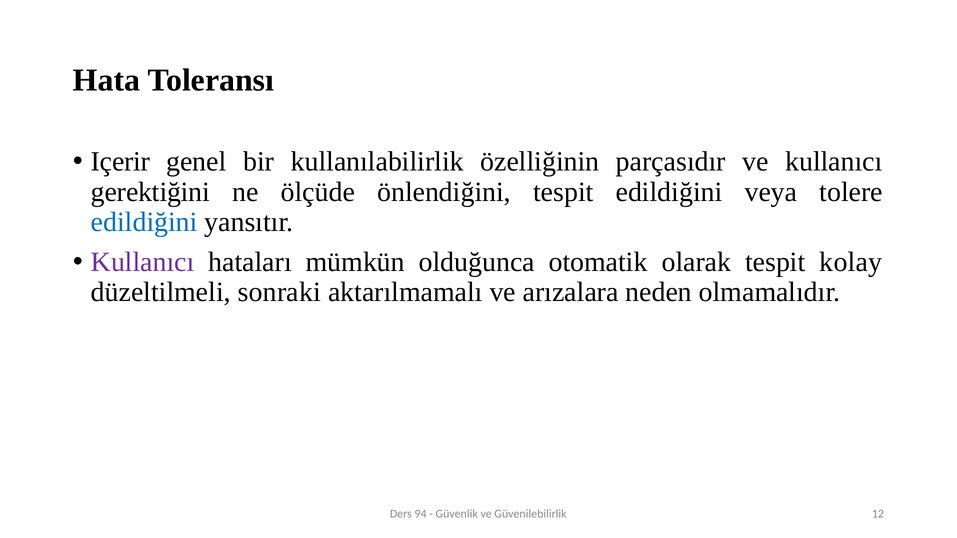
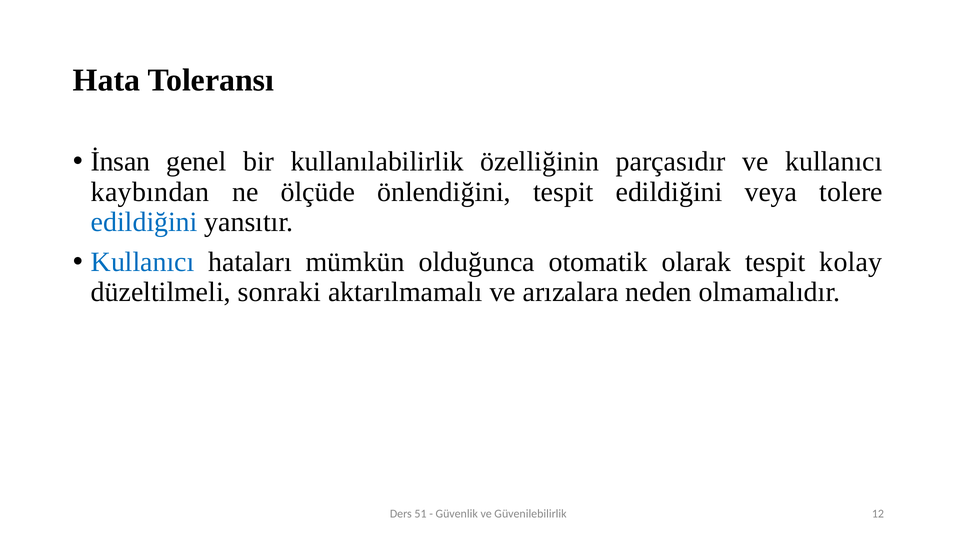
Içerir: Içerir -> İnsan (120, 162)
gerektiğini: gerektiğini -> kaybından (150, 192)
Kullanıcı colour: purple -> blue (143, 262)
94: 94 -> 51 (421, 514)
